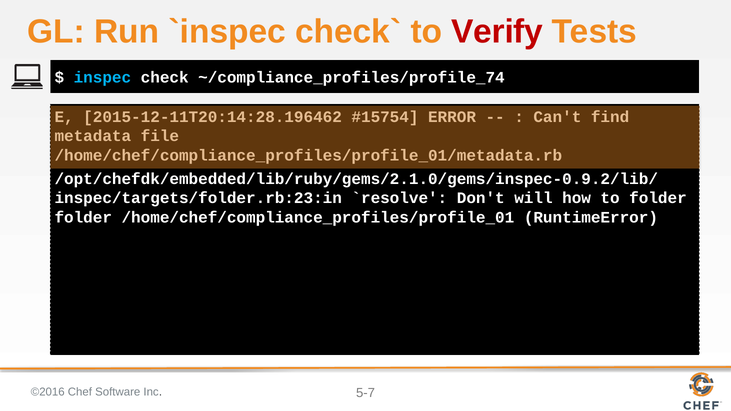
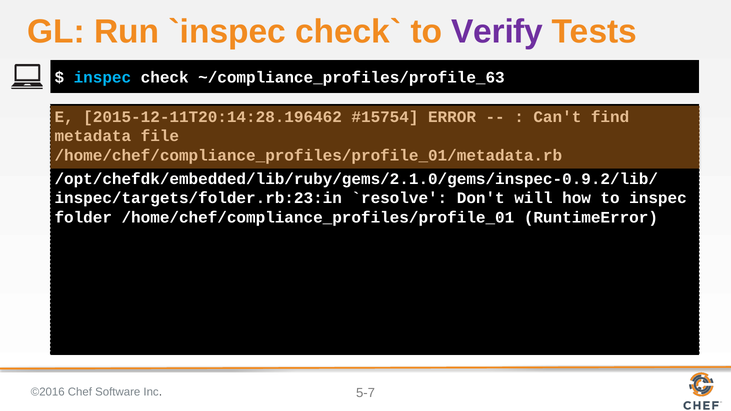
Verify colour: red -> purple (497, 32)
~/compliance_profiles/profile_74: ~/compliance_profiles/profile_74 -> ~/compliance_profiles/profile_63 (351, 78)
to folder: folder -> inspec (658, 198)
